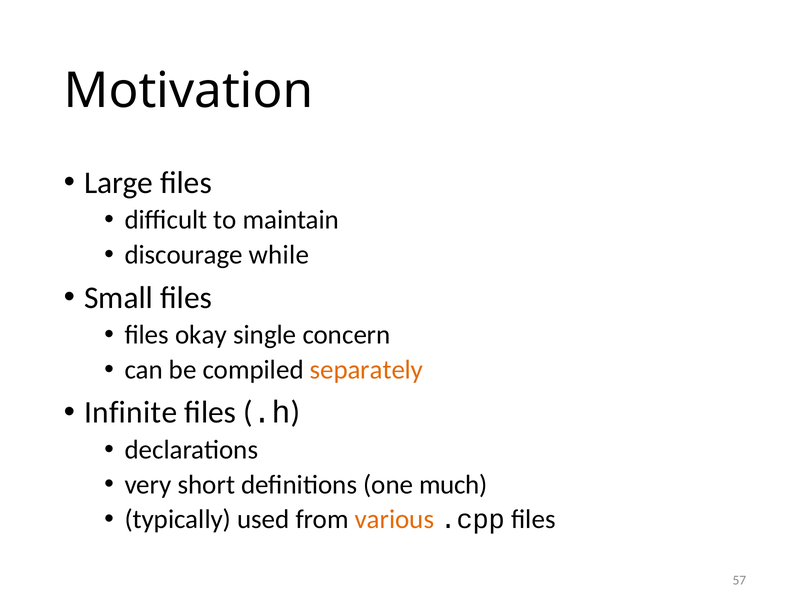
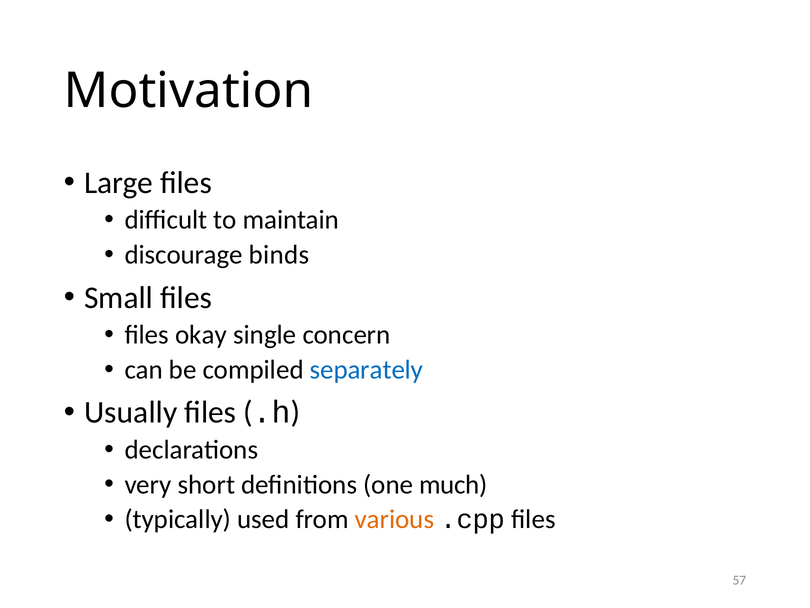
while: while -> binds (279, 255)
separately colour: orange -> blue (366, 369)
Infinite: Infinite -> Usually (131, 412)
